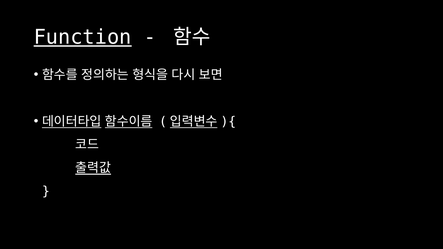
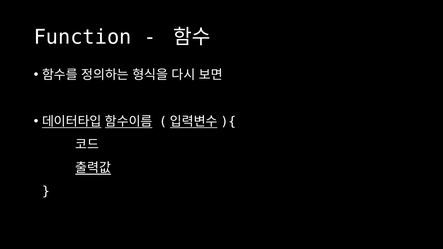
Function underline: present -> none (83, 37)
